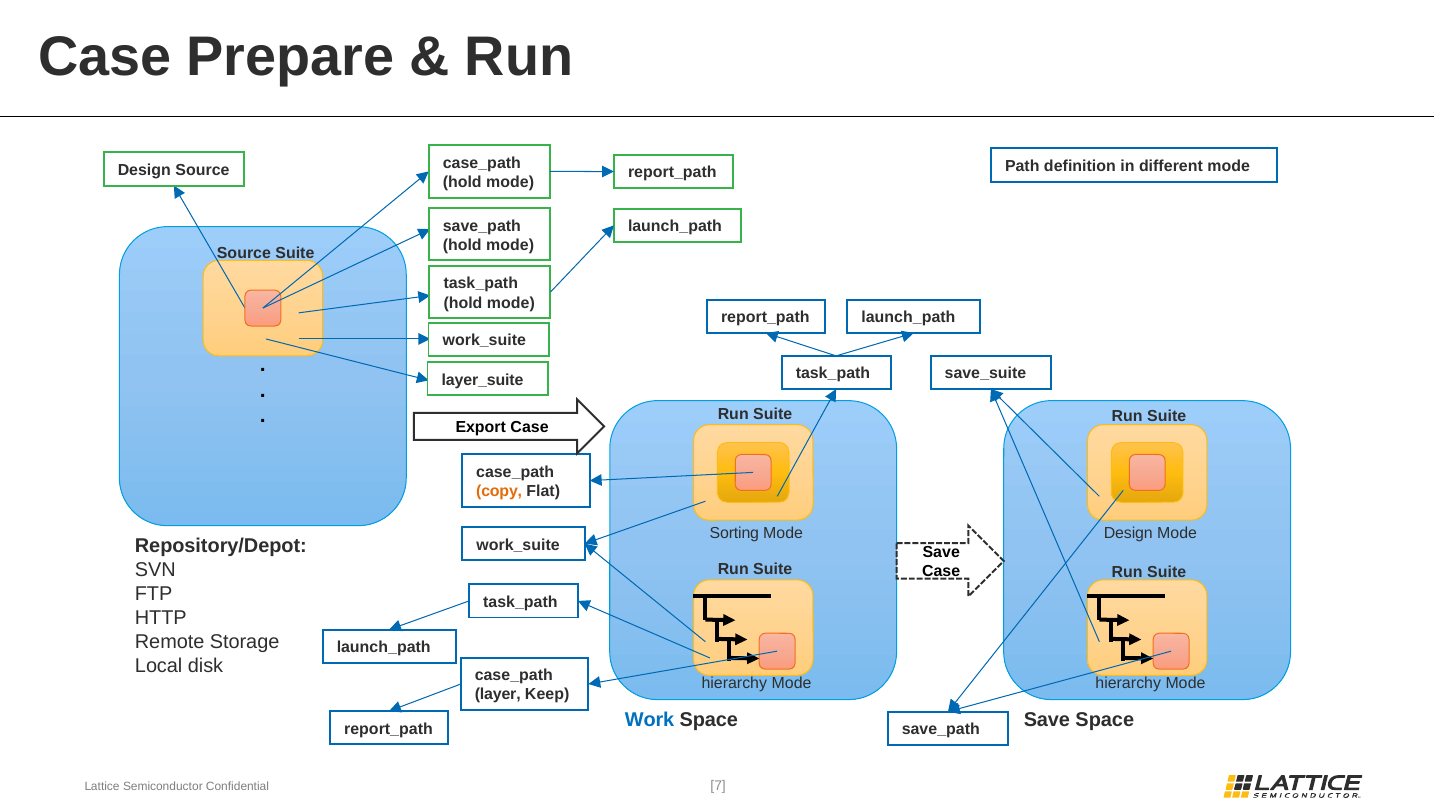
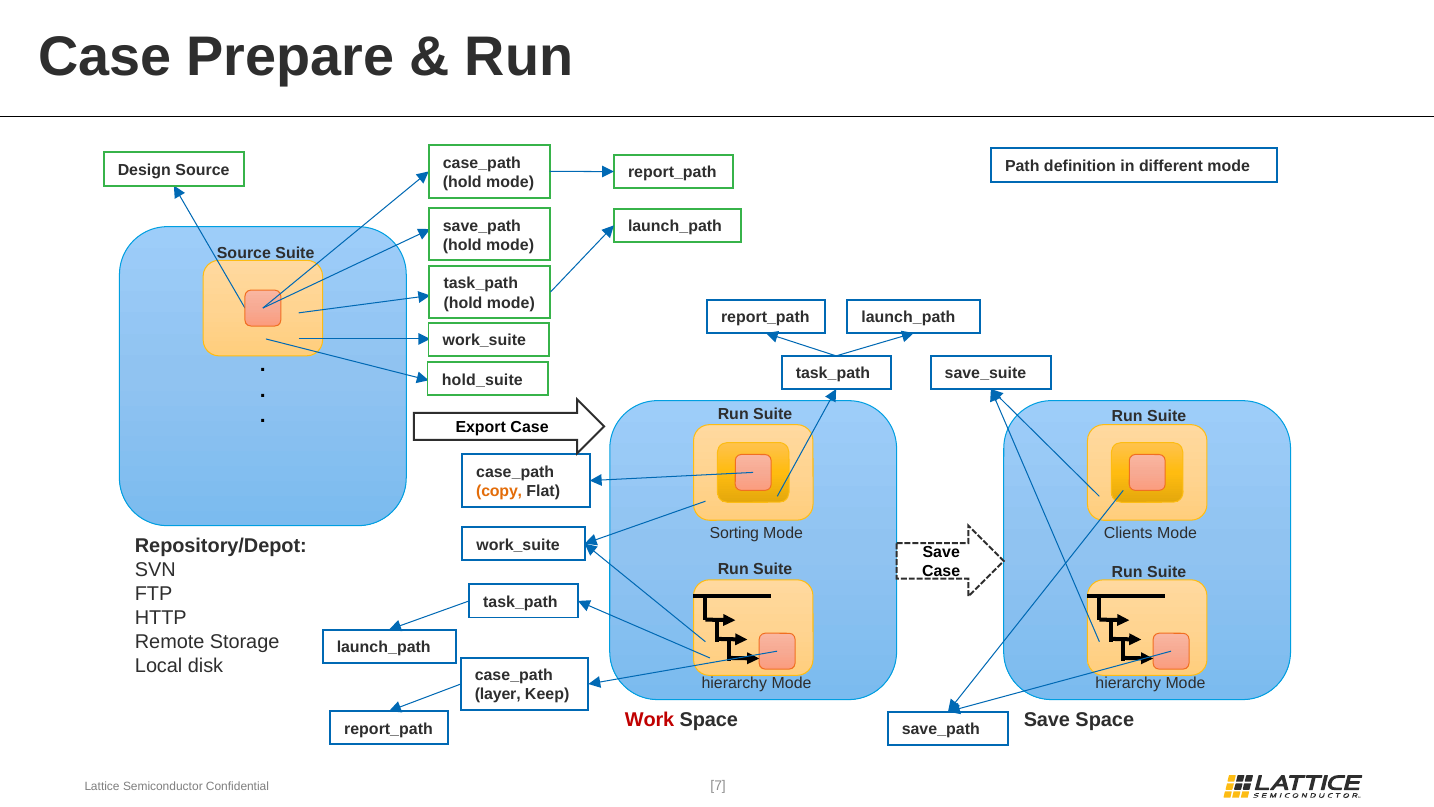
layer_suite: layer_suite -> hold_suite (482, 380)
Design: Design -> Clients (1128, 533)
Work colour: blue -> red (650, 720)
